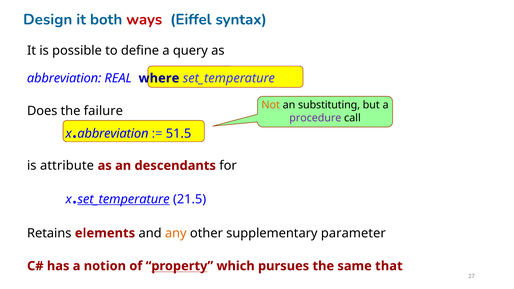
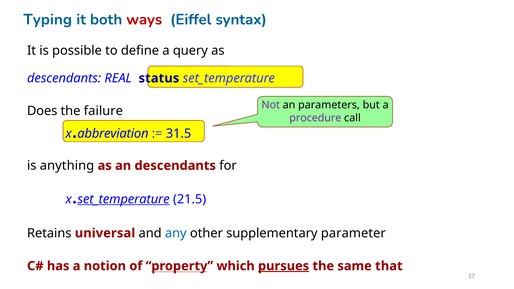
Design: Design -> Typing (48, 19)
abbreviation: abbreviation -> descendants (64, 78)
where: where -> status (159, 78)
Not colour: orange -> purple (271, 105)
substituting: substituting -> parameters (329, 105)
51.5: 51.5 -> 31.5 (179, 134)
attribute: attribute -> anything (67, 166)
elements: elements -> universal (105, 233)
any colour: orange -> blue (176, 233)
pursues underline: none -> present (284, 266)
